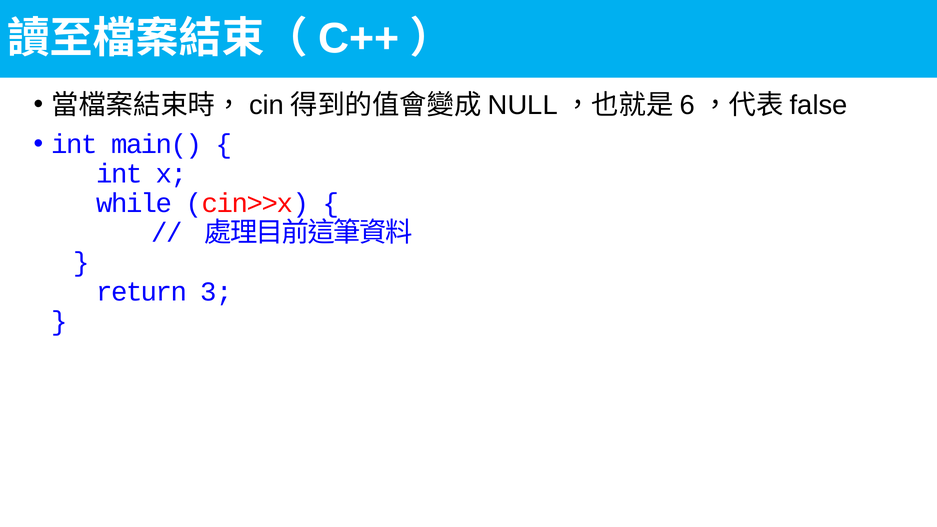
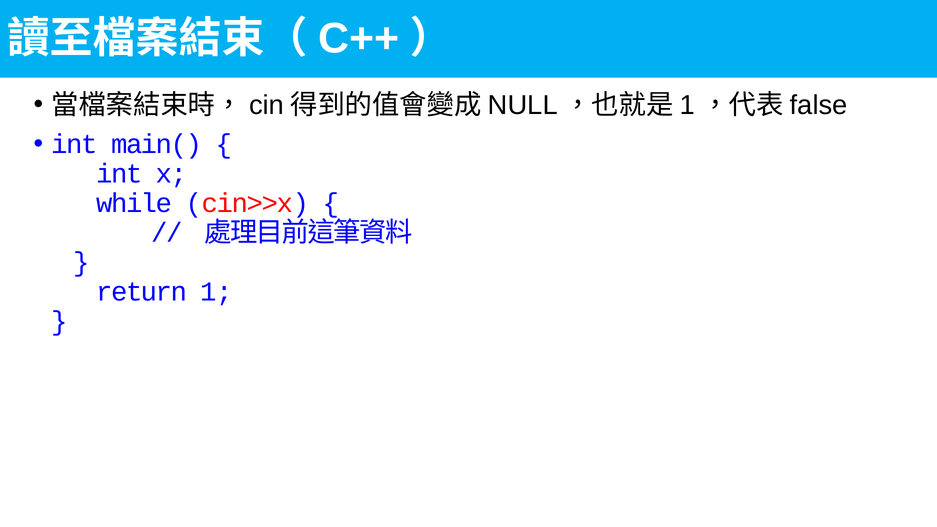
6: 6 -> 1 (687, 105)
return 3: 3 -> 1 (216, 292)
